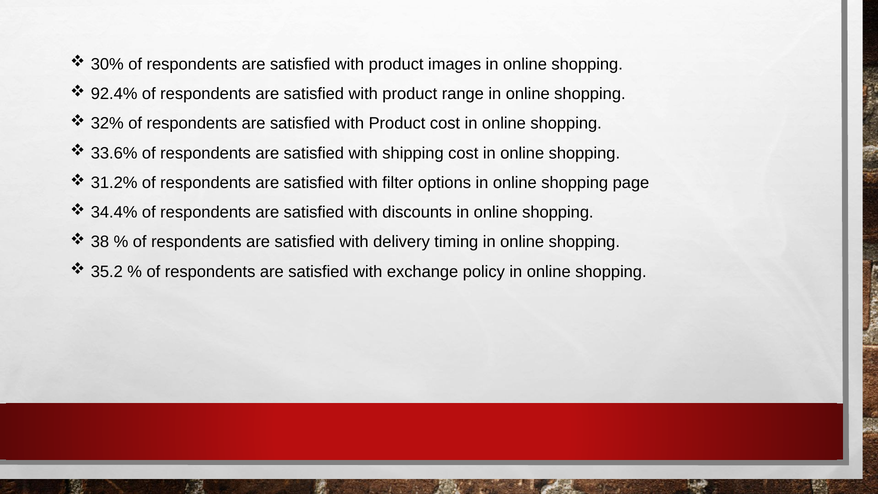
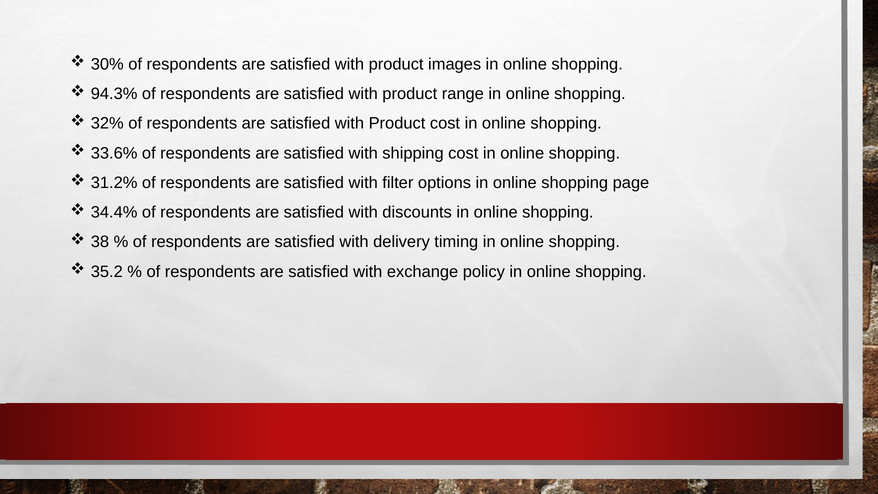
92.4%: 92.4% -> 94.3% (114, 94)
